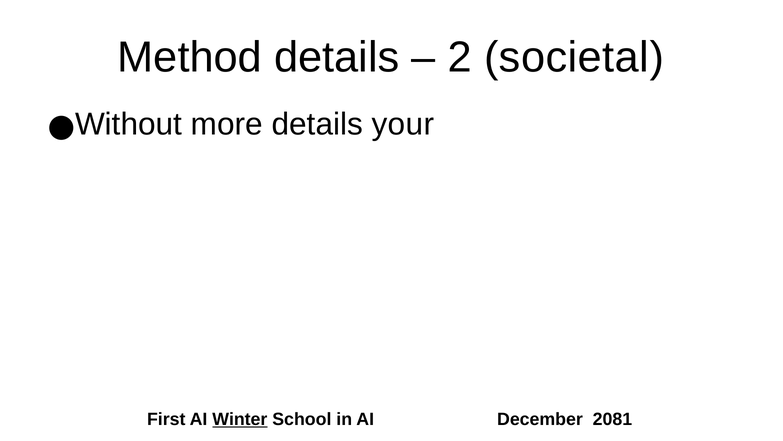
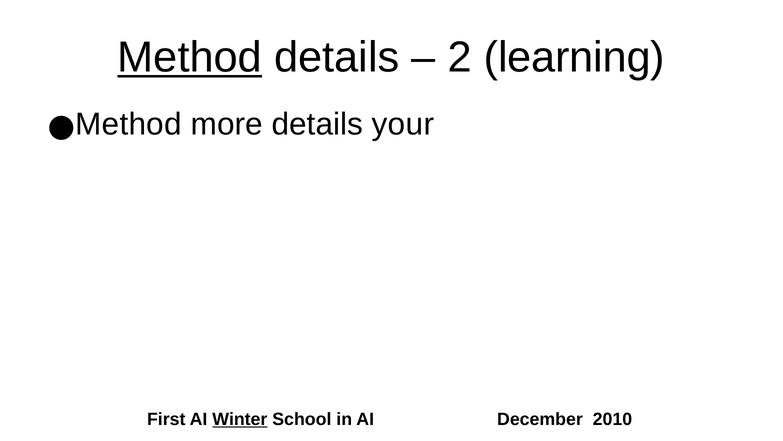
Method underline: none -> present (190, 57)
societal: societal -> learning (574, 57)
Without: Without -> Method (128, 124)
2081: 2081 -> 2010 (612, 419)
